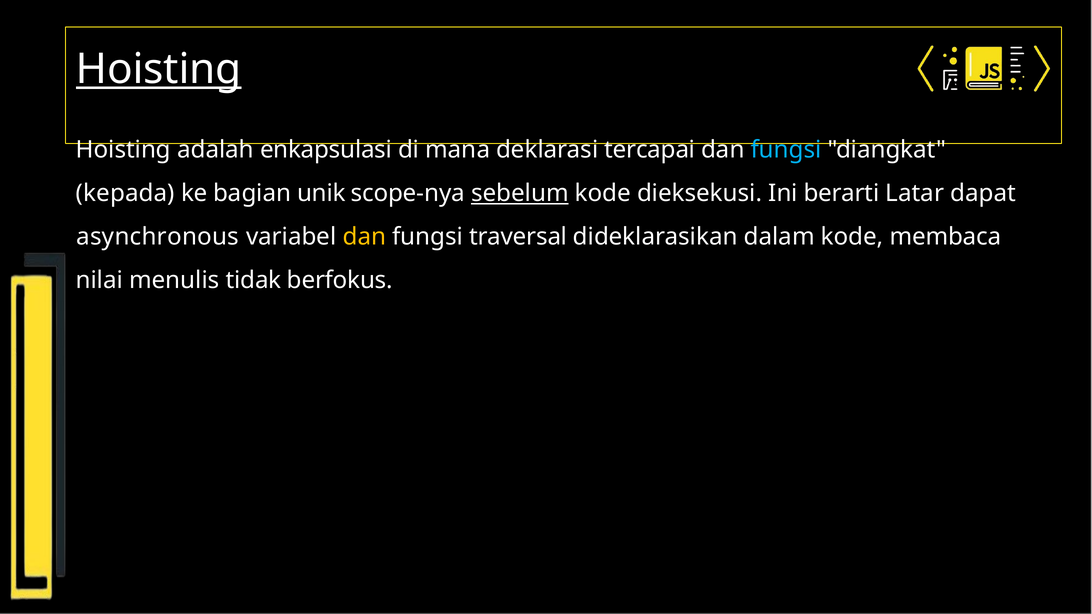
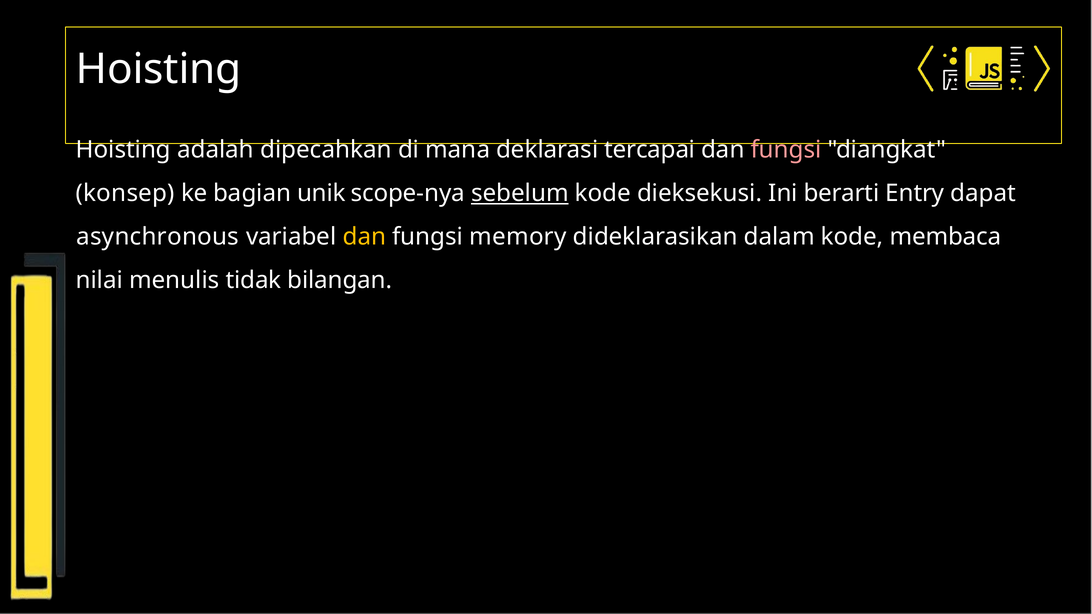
Hoisting underline: present -> none (159, 69)
enkapsulasi: enkapsulasi -> dipecahkan (326, 150)
fungsi colour: light blue -> pink (786, 150)
kepada: kepada -> konsep (125, 193)
Latar: Latar -> Entry (915, 193)
traversal: traversal -> memory (518, 237)
berfokus: berfokus -> bilangan (340, 281)
